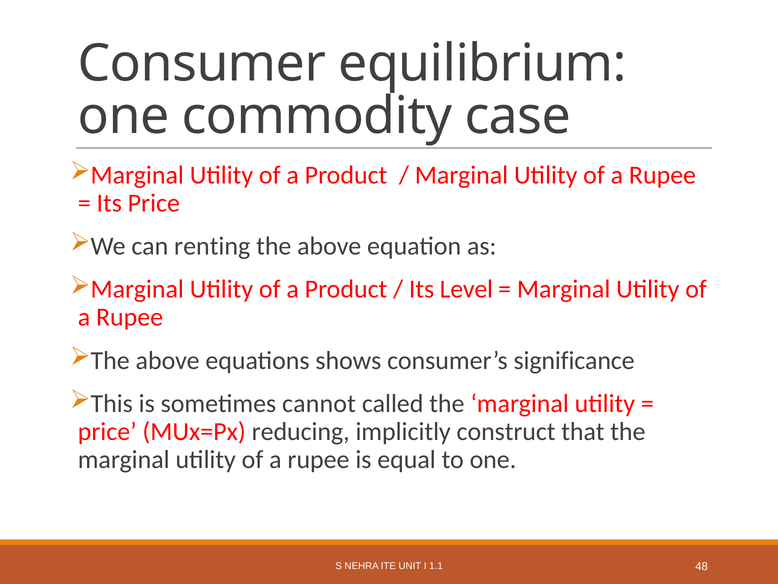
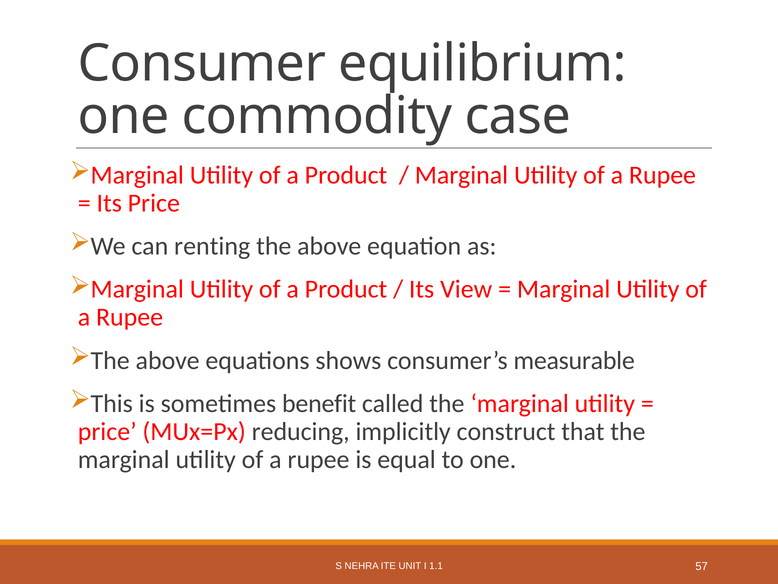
Level: Level -> View (466, 289)
significance: significance -> measurable (574, 360)
cannot: cannot -> benefit (319, 403)
48: 48 -> 57 (702, 566)
